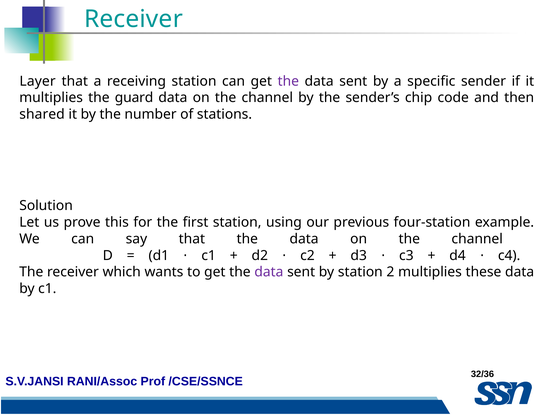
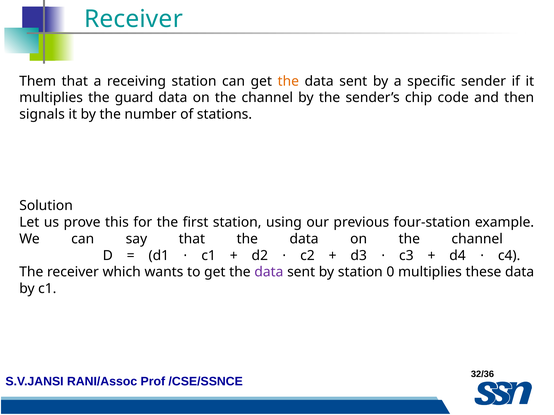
Layer: Layer -> Them (38, 81)
the colour: purple -> orange (288, 81)
shared: shared -> signals (42, 114)
2: 2 -> 0 (390, 272)
